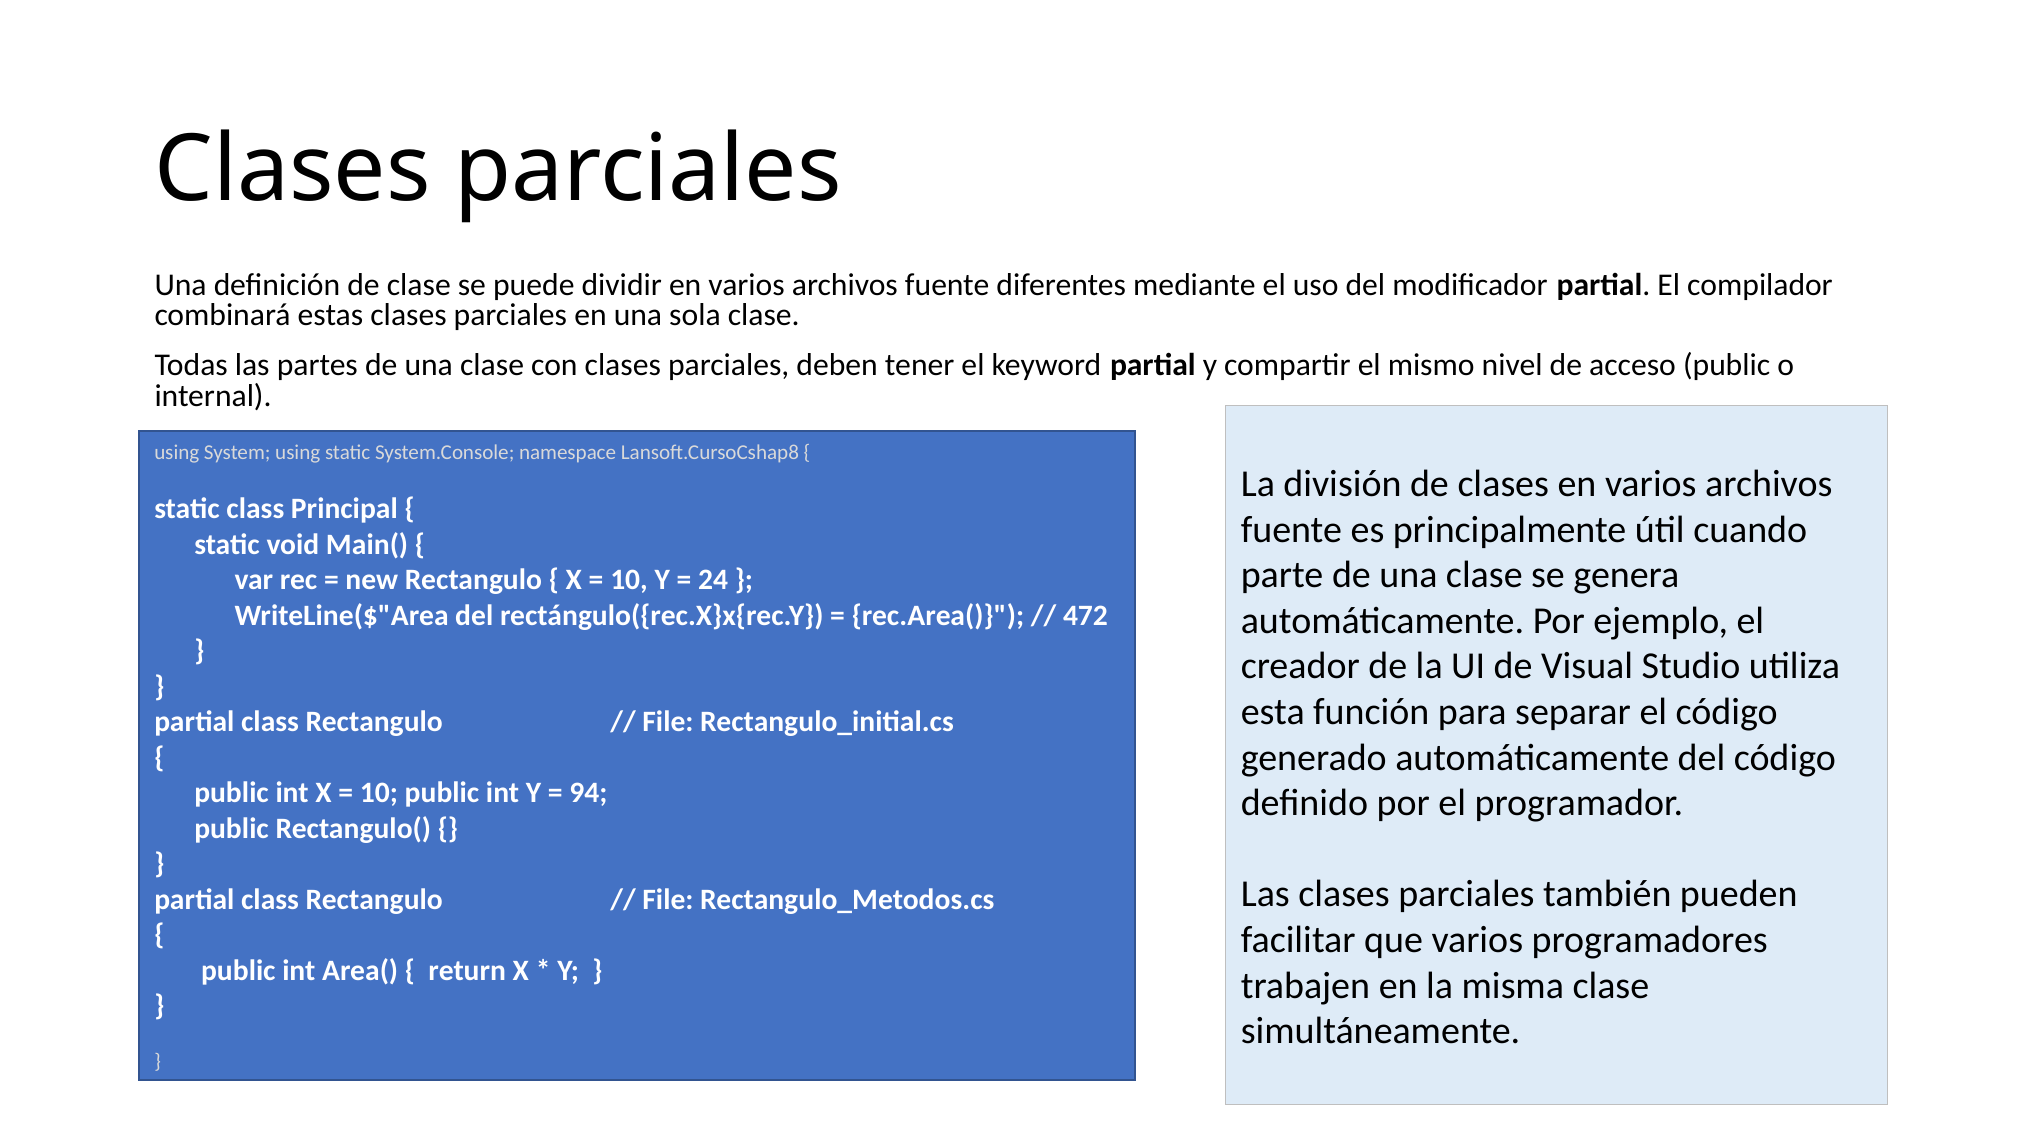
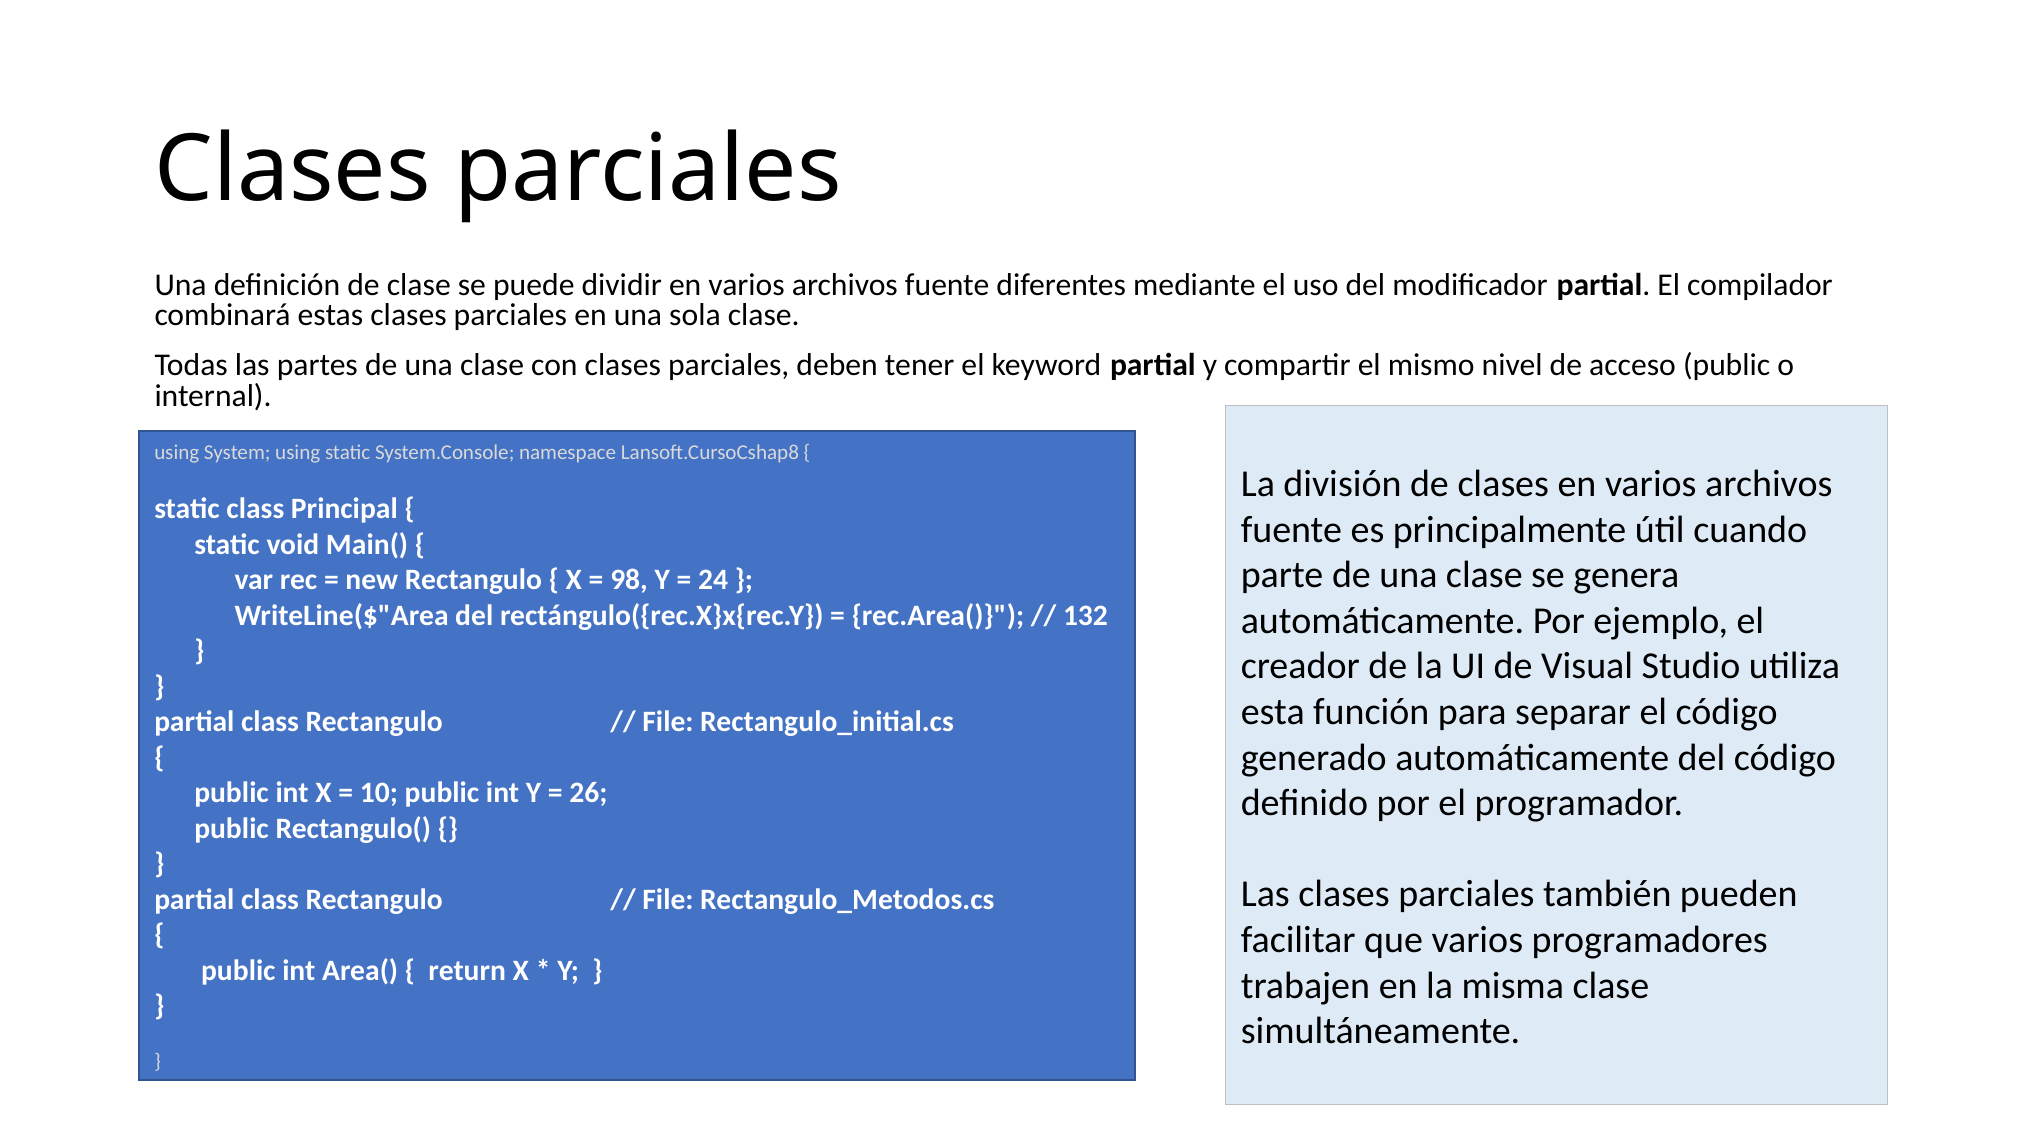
10: 10 -> 98 (629, 580)
472: 472 -> 132 (1085, 616)
94: 94 -> 26 (588, 793)
